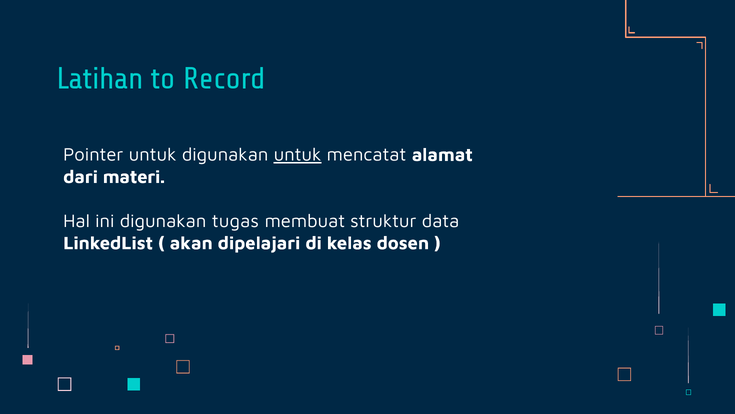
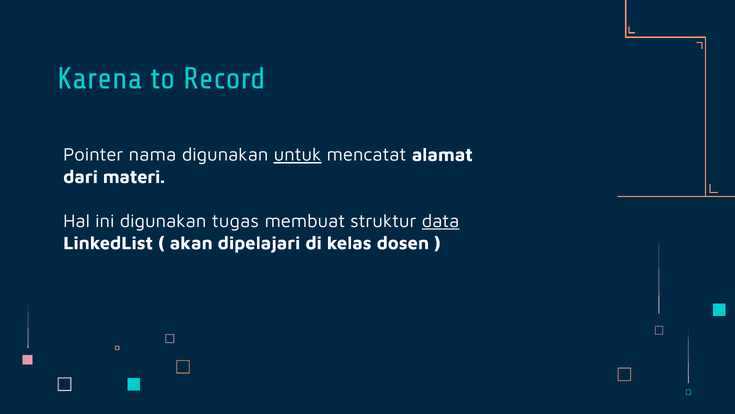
Latihan: Latihan -> Karena (100, 79)
Pointer untuk: untuk -> nama (153, 155)
data underline: none -> present (441, 221)
